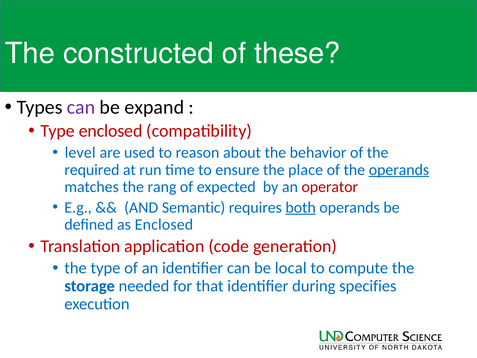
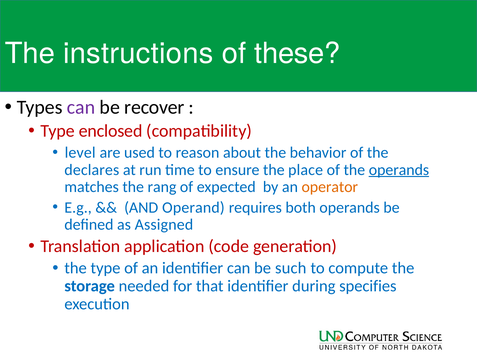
constructed: constructed -> instructions (138, 53)
expand: expand -> recover (154, 107)
required: required -> declares (92, 170)
operator colour: red -> orange (330, 187)
Semantic: Semantic -> Operand (193, 207)
both underline: present -> none (301, 207)
as Enclosed: Enclosed -> Assigned (164, 224)
local: local -> such (291, 268)
